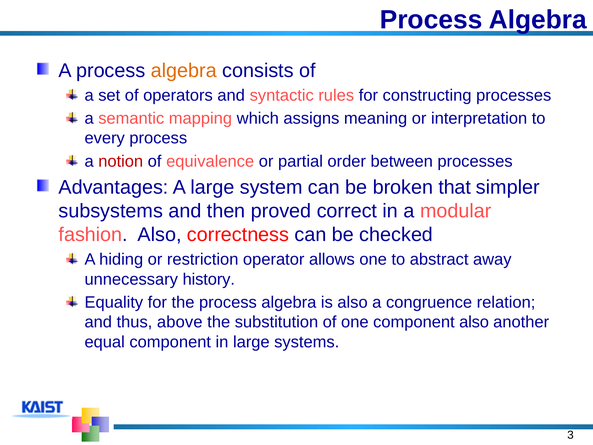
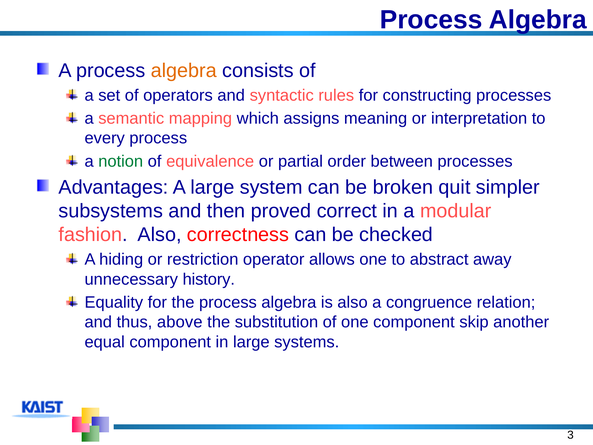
notion colour: red -> green (121, 161)
that: that -> quit (455, 187)
component also: also -> skip (474, 322)
